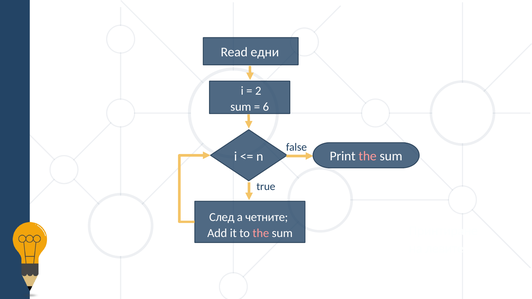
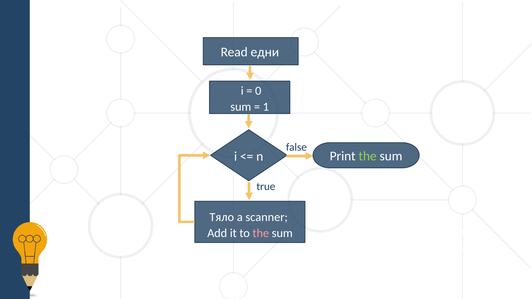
2: 2 -> 0 (258, 91)
6: 6 -> 1 (266, 107)
the colour: pink -> light green (368, 156)
След: След -> Тяло (222, 217)
четните: четните -> scanner (267, 217)
